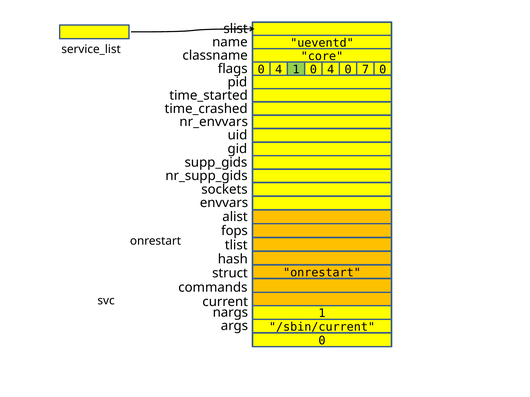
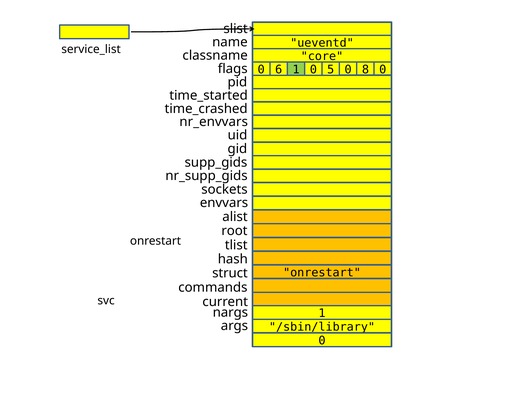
4: 4 -> 6 (279, 70)
1 0 4: 4 -> 5 (331, 70)
7: 7 -> 8 (365, 70)
fops: fops -> root (234, 231)
/sbin/current: /sbin/current -> /sbin/library (322, 327)
